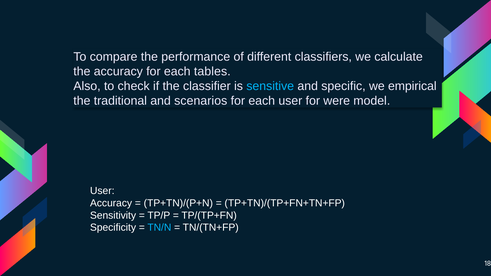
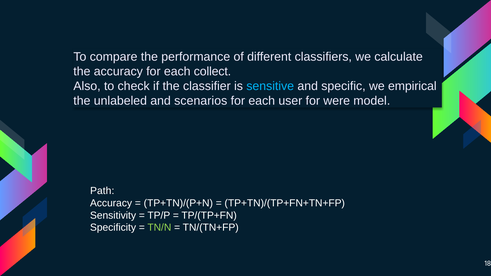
tables: tables -> collect (212, 72)
traditional: traditional -> unlabeled (120, 101)
User: User -> Path (102, 191)
TN/N colour: light blue -> light green (159, 228)
